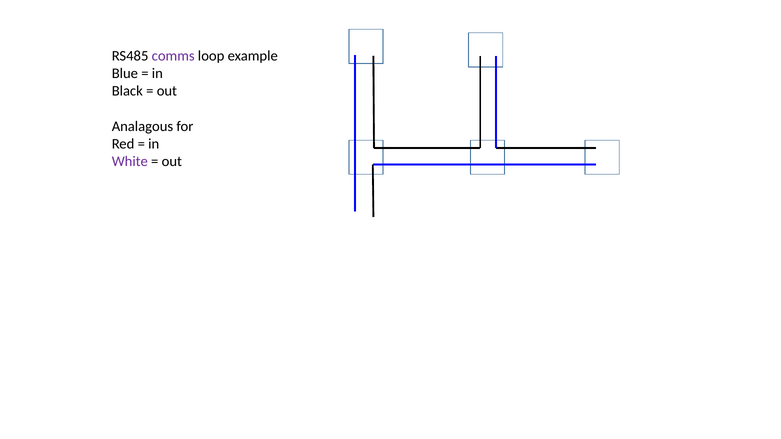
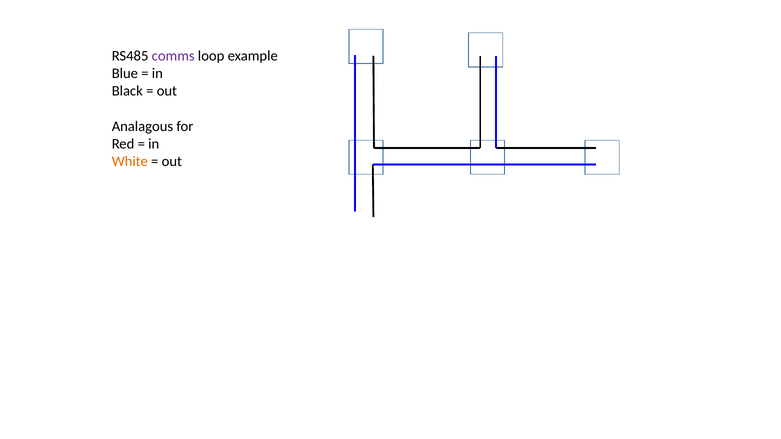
White colour: purple -> orange (130, 161)
